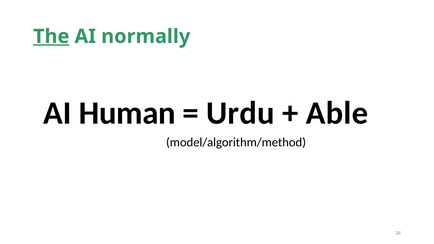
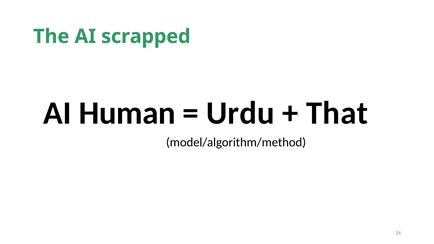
The underline: present -> none (51, 36)
normally: normally -> scrapped (146, 36)
Able: Able -> That (337, 113)
